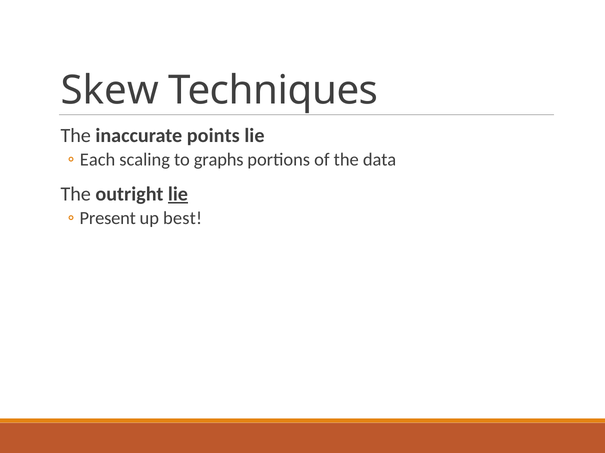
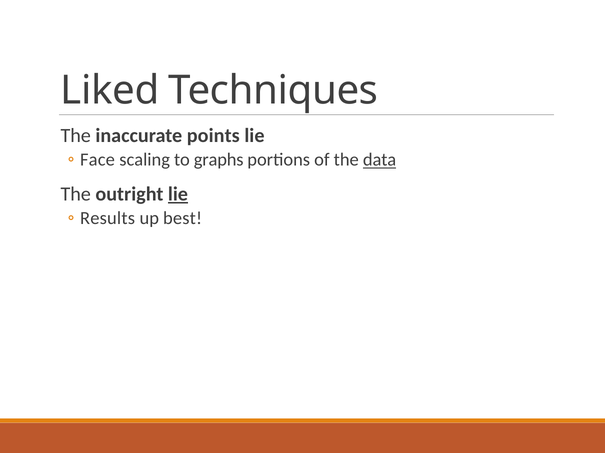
Skew: Skew -> Liked (110, 90)
Each: Each -> Face (97, 160)
data underline: none -> present (380, 160)
Present: Present -> Results (108, 219)
